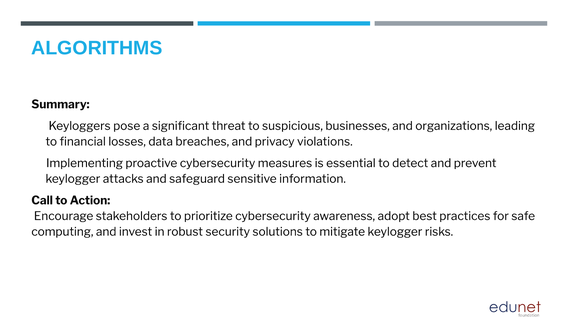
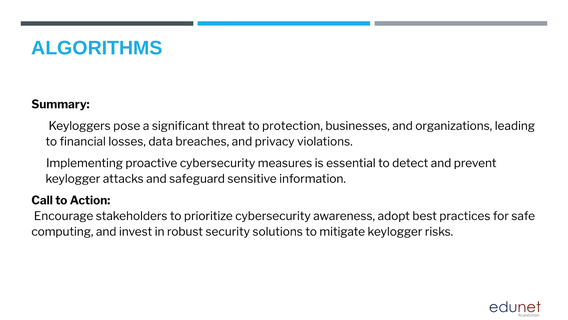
suspicious: suspicious -> protection (292, 126)
